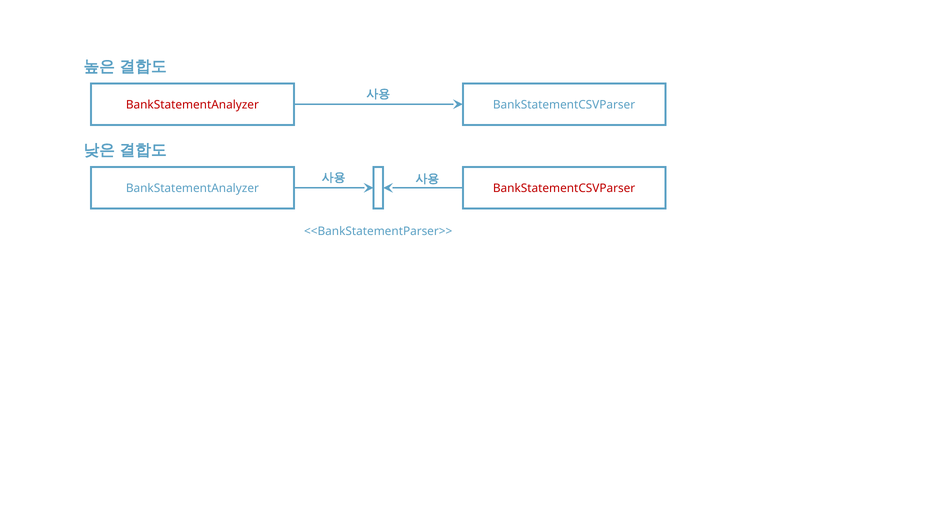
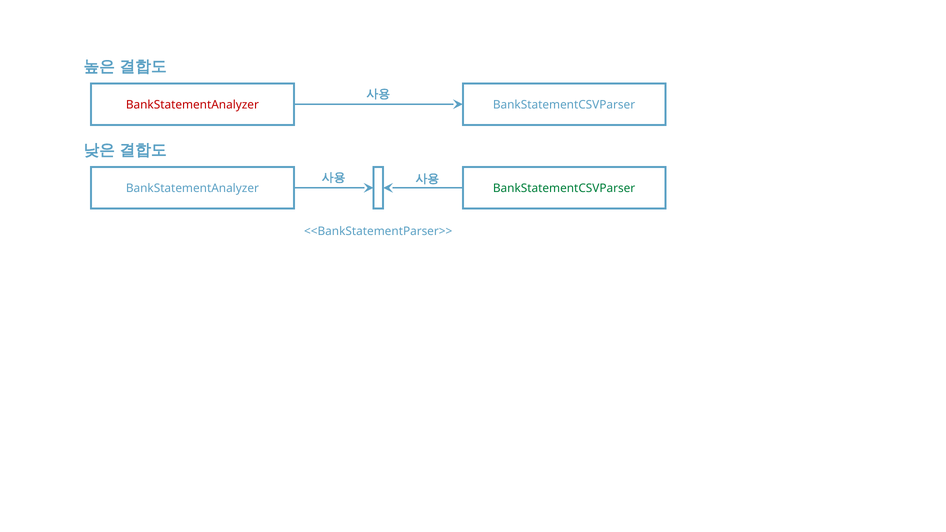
BankStatementCSVParser colour: red -> green (564, 189)
